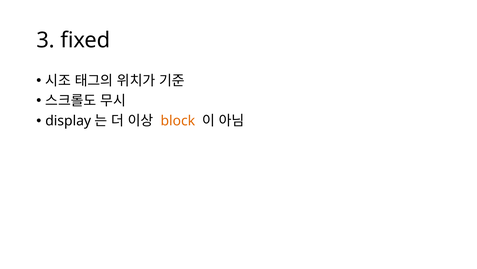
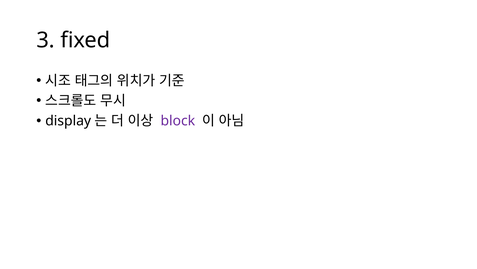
block colour: orange -> purple (178, 121)
